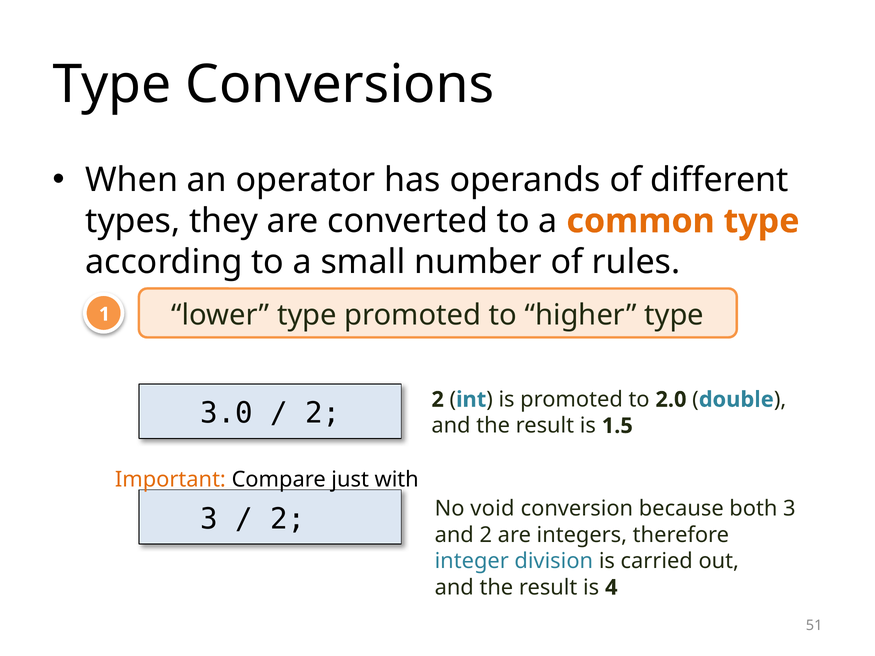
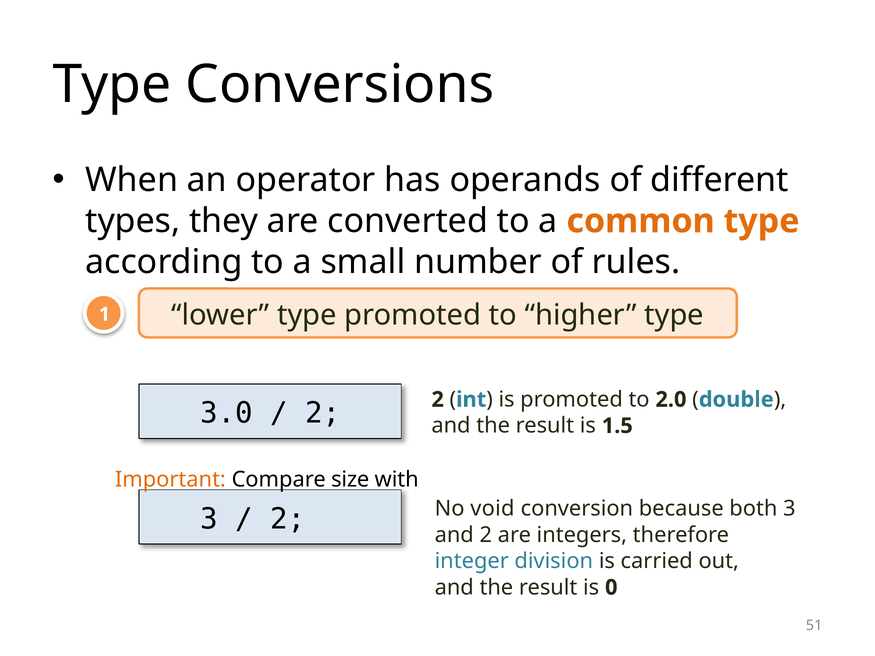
just: just -> size (350, 480)
4: 4 -> 0 (611, 588)
